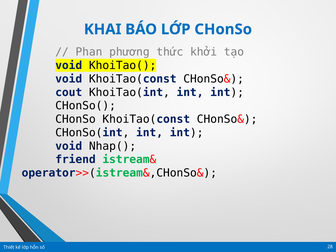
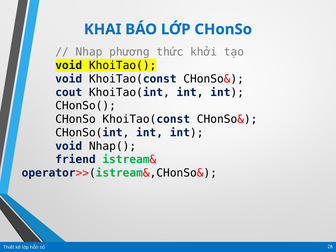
Phan: Phan -> Nhap (89, 52)
